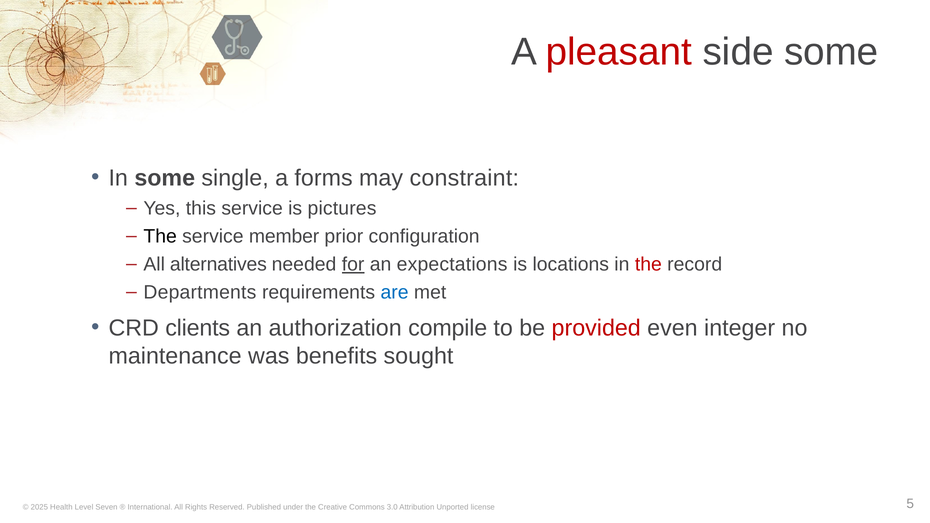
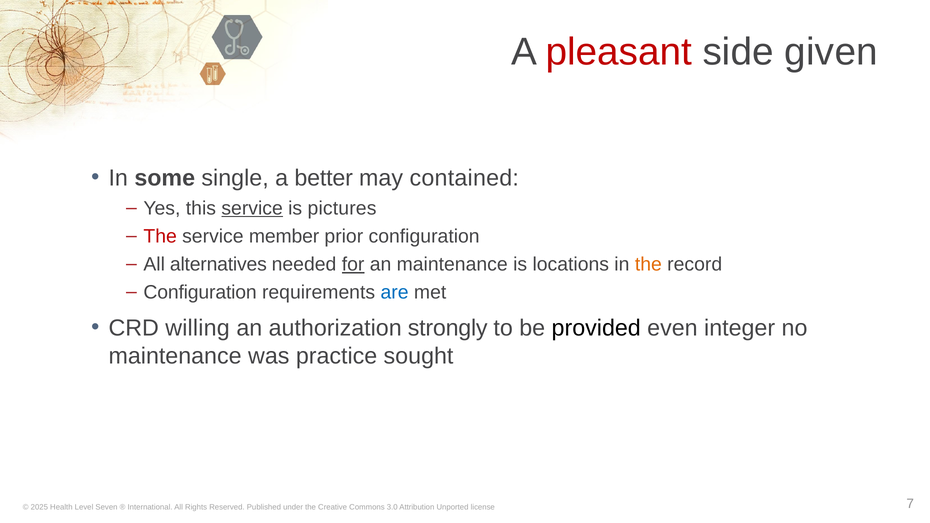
side some: some -> given (831, 52)
forms: forms -> better (324, 178)
constraint: constraint -> contained (464, 178)
service underline: none -> present (252, 208)
The colour: black -> red (160, 236)
an expectations: expectations -> maintenance (452, 264)
the colour: red -> orange (648, 264)
Departments: Departments -> Configuration (200, 293)
clients: clients -> willing (197, 328)
compile: compile -> strongly (448, 328)
provided colour: red -> black (596, 328)
benefits: benefits -> practice (337, 356)
5: 5 -> 7 (910, 504)
